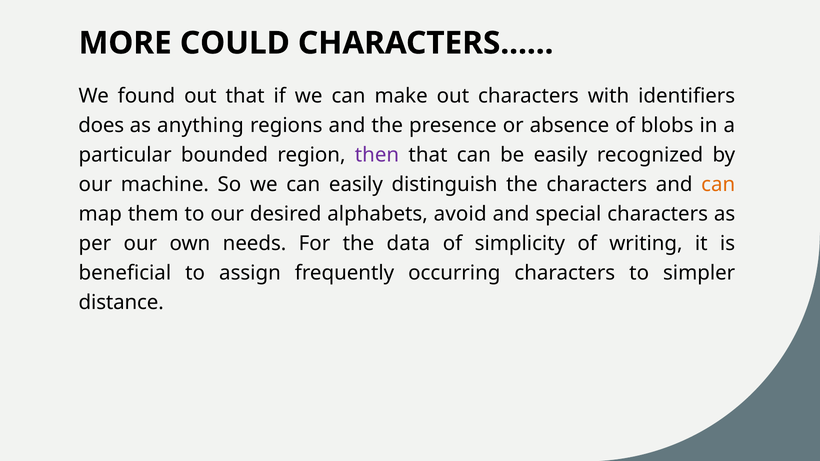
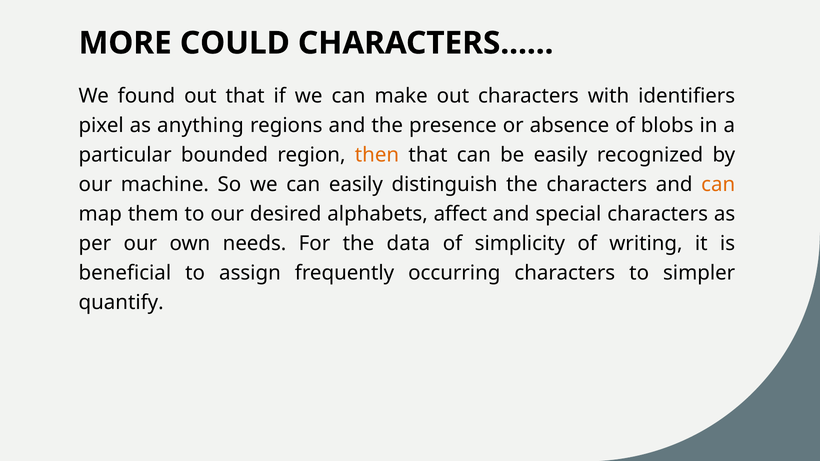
does: does -> pixel (101, 126)
then colour: purple -> orange (377, 155)
avoid: avoid -> affect (460, 214)
distance: distance -> quantify (121, 303)
